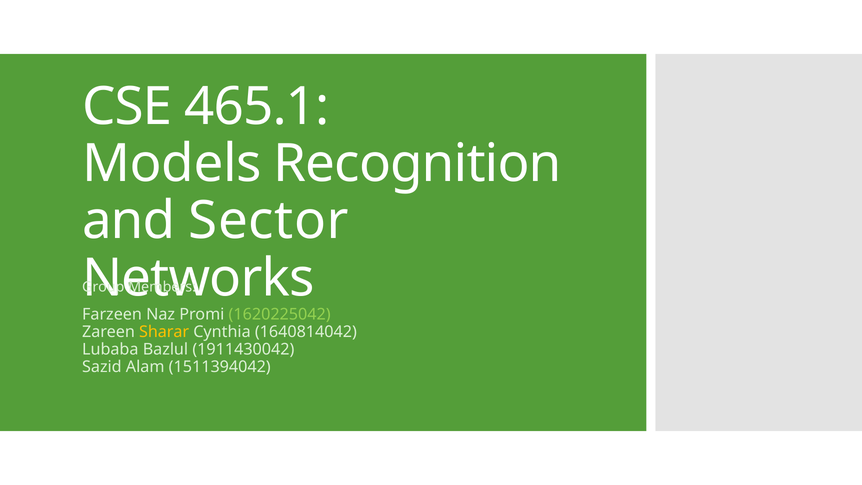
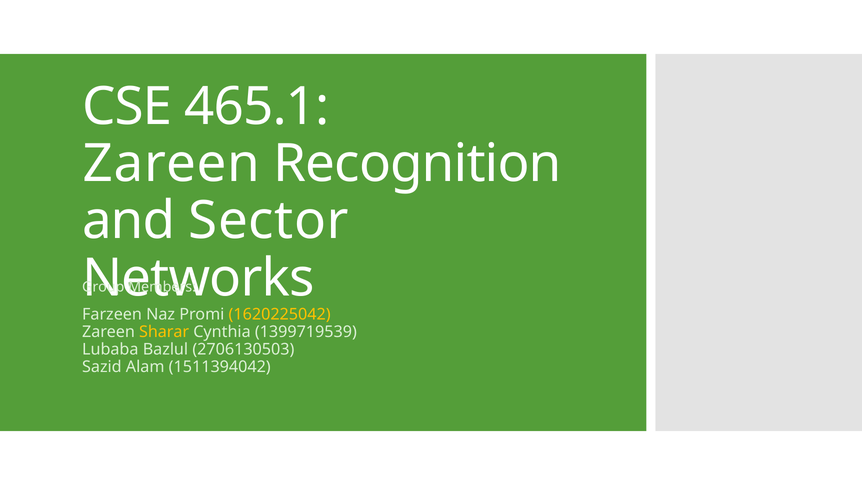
Models: Models -> Zareen (171, 164)
1620225042 colour: light green -> yellow (280, 314)
1640814042: 1640814042 -> 1399719539 (306, 332)
1911430042: 1911430042 -> 2706130503 (243, 349)
